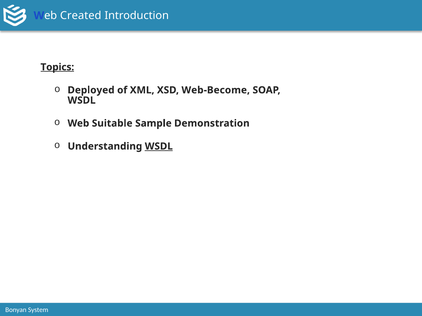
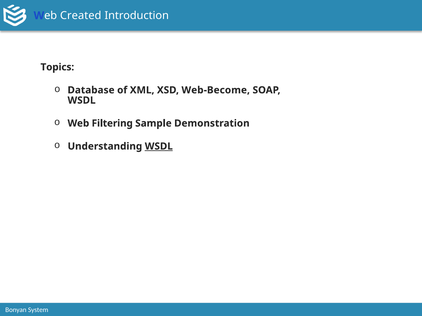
Topics underline: present -> none (57, 67)
Deployed: Deployed -> Database (91, 90)
Suitable: Suitable -> Filtering (112, 123)
